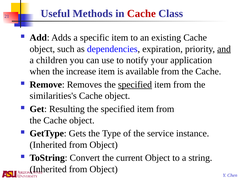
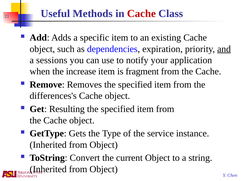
children: children -> sessions (52, 60)
available: available -> fragment (142, 72)
specified underline: present -> none (135, 85)
similarities's: similarities's -> differences's (53, 96)
